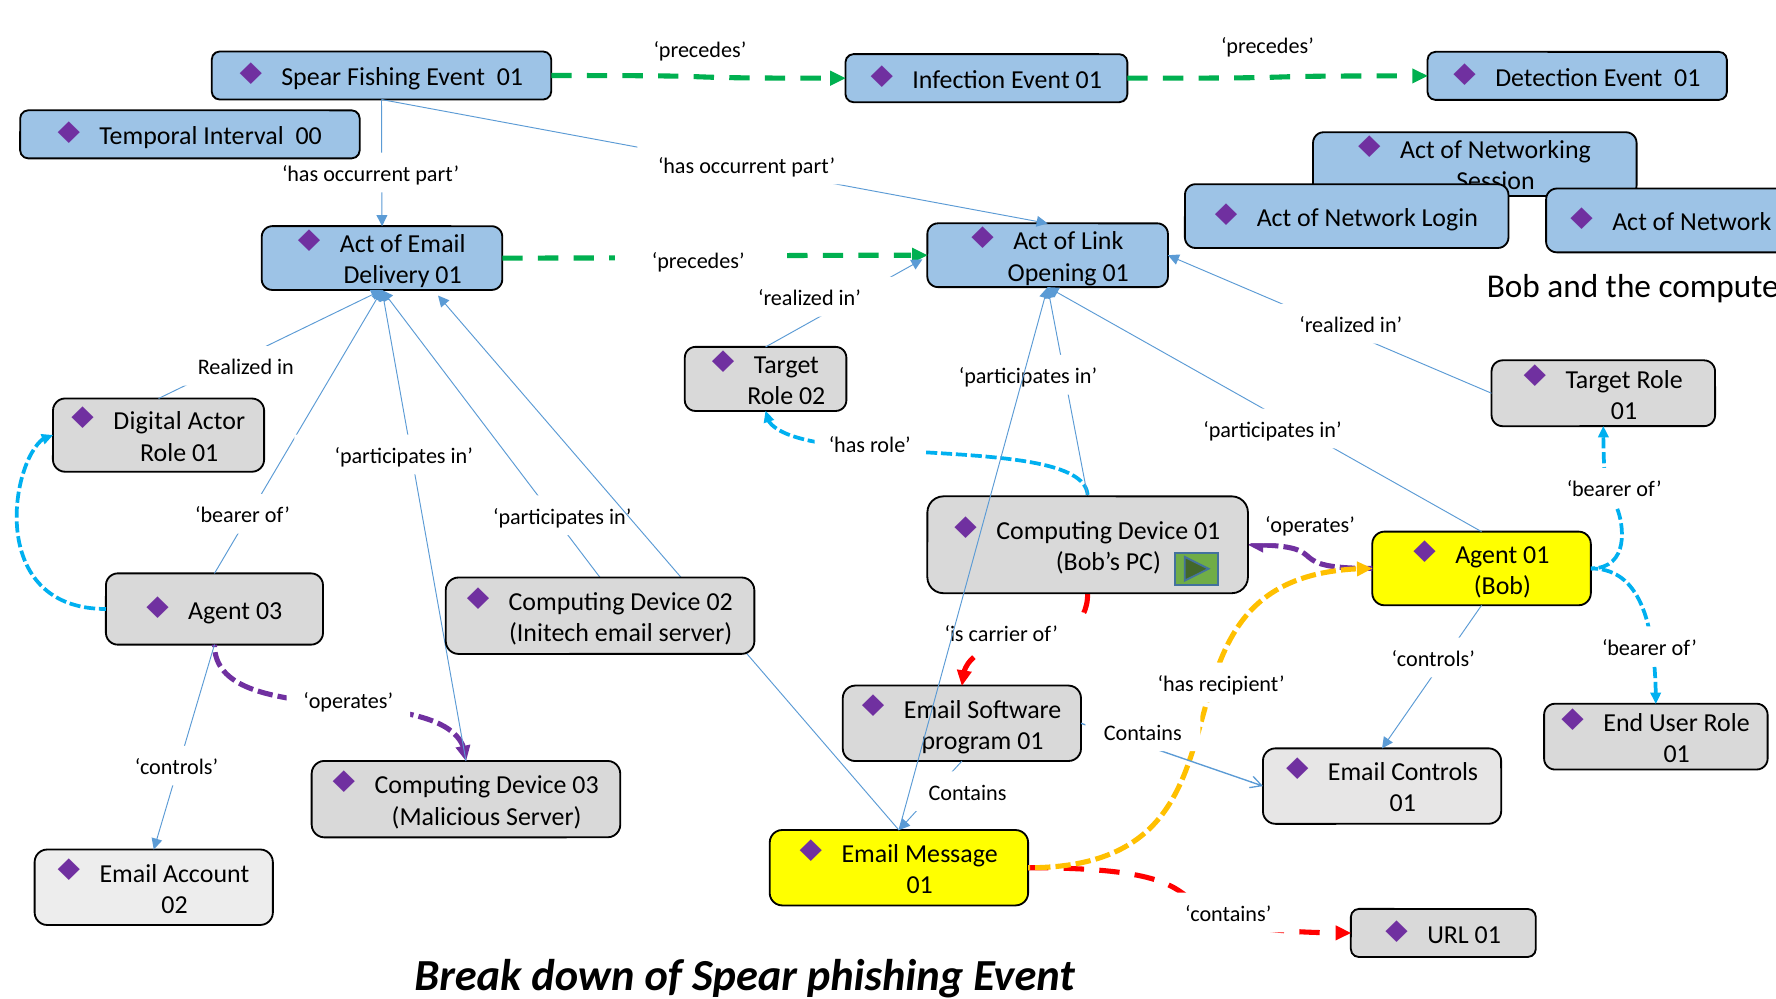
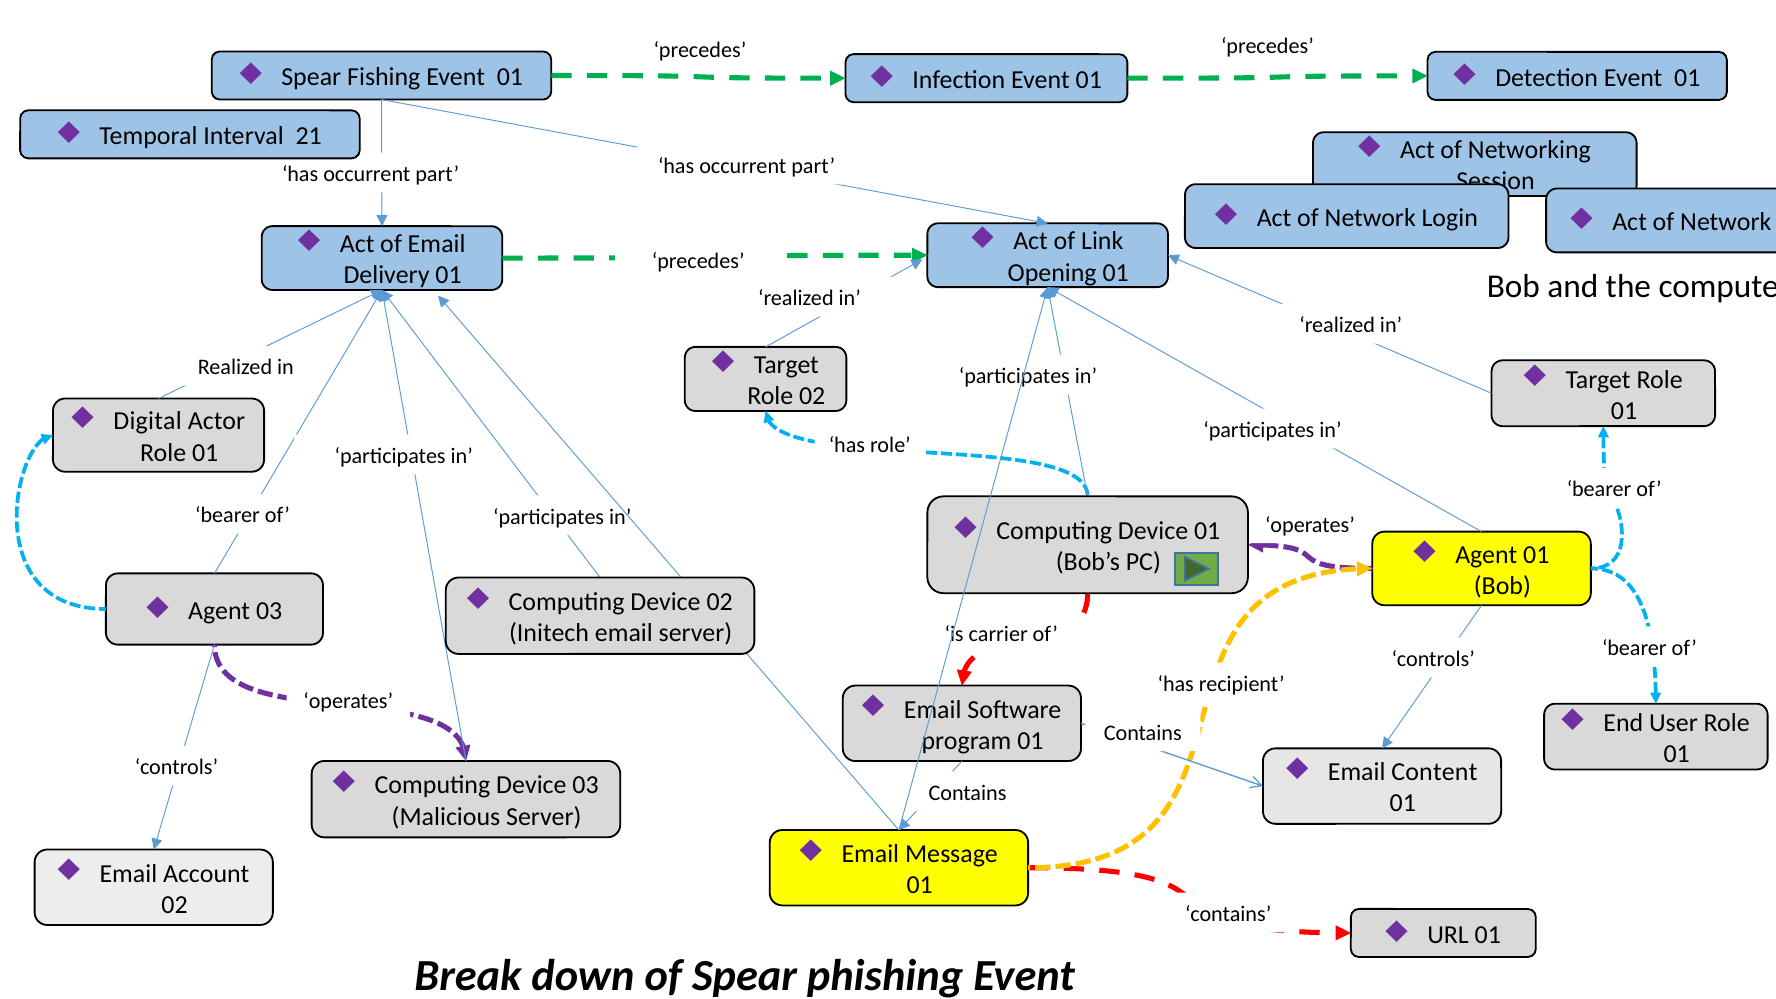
00: 00 -> 21 (309, 136)
Email Controls: Controls -> Content (1434, 772)
